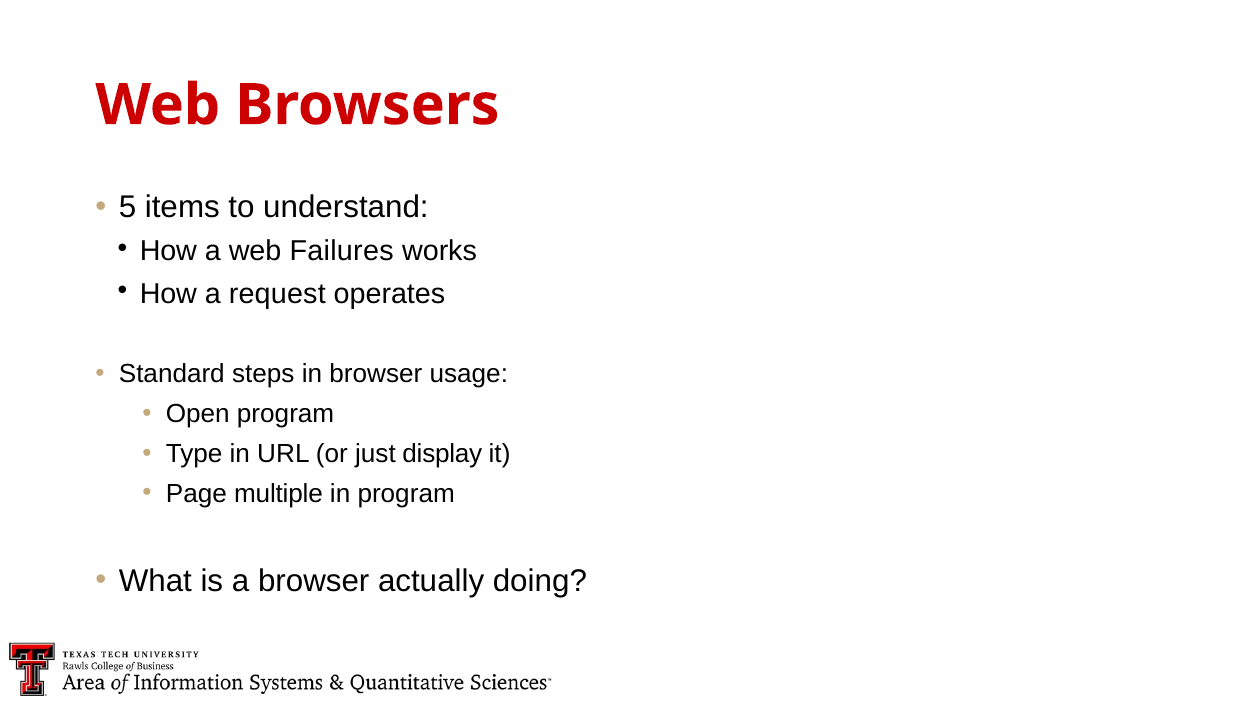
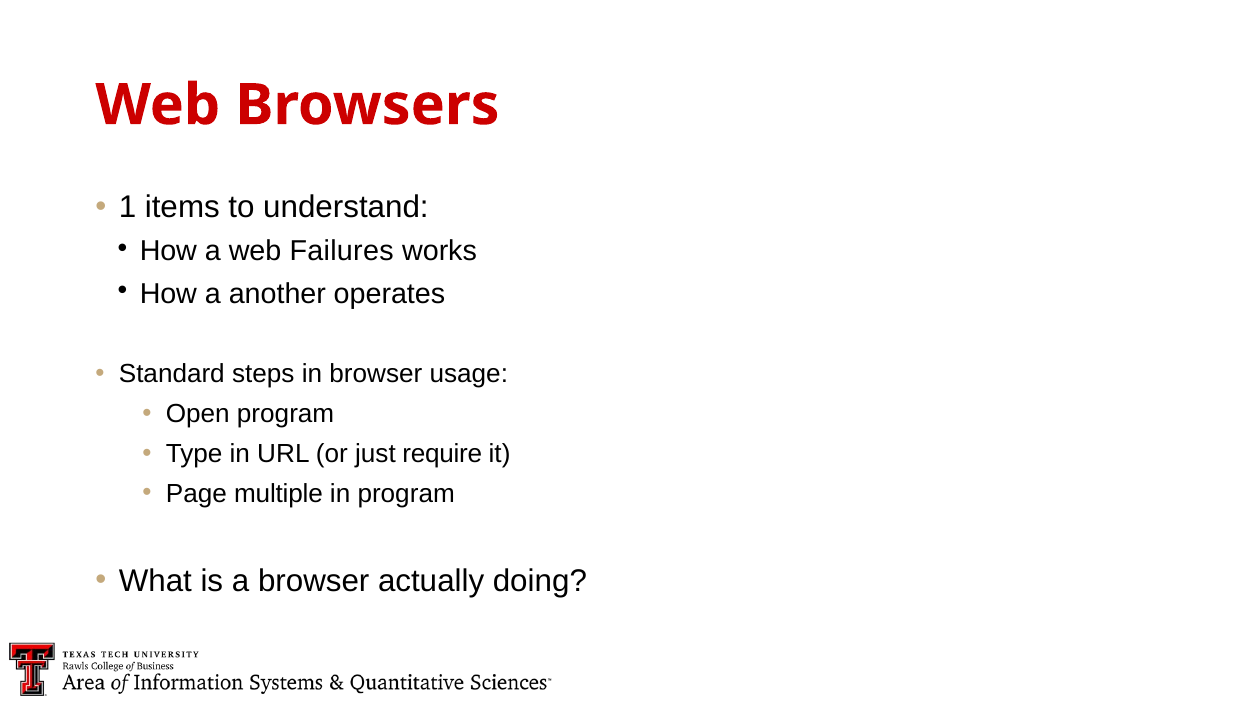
5: 5 -> 1 (128, 207)
request: request -> another (277, 293)
display: display -> require (442, 454)
